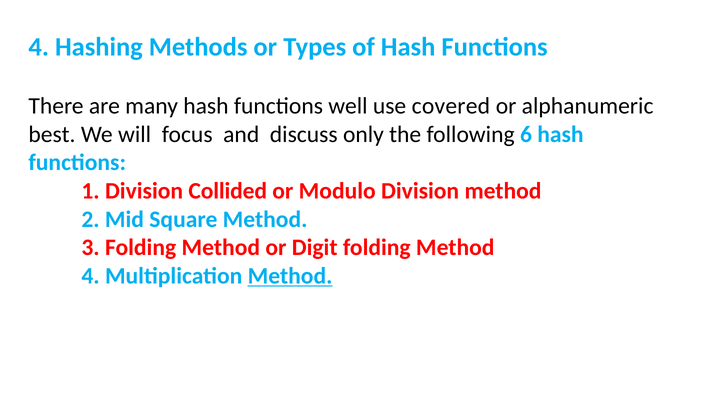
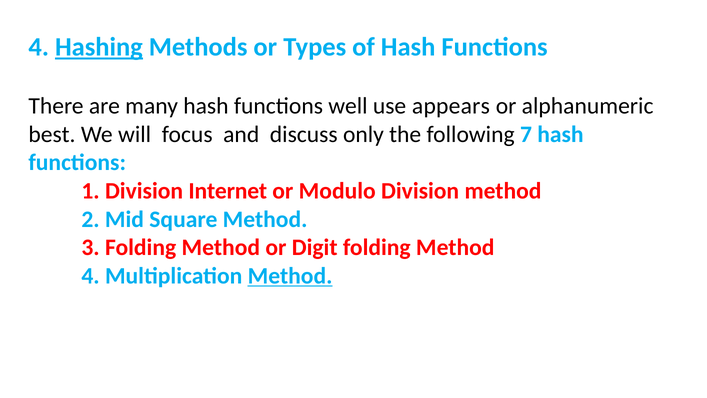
Hashing underline: none -> present (99, 47)
covered: covered -> appears (451, 106)
6: 6 -> 7 (526, 134)
Collided: Collided -> Internet (228, 191)
